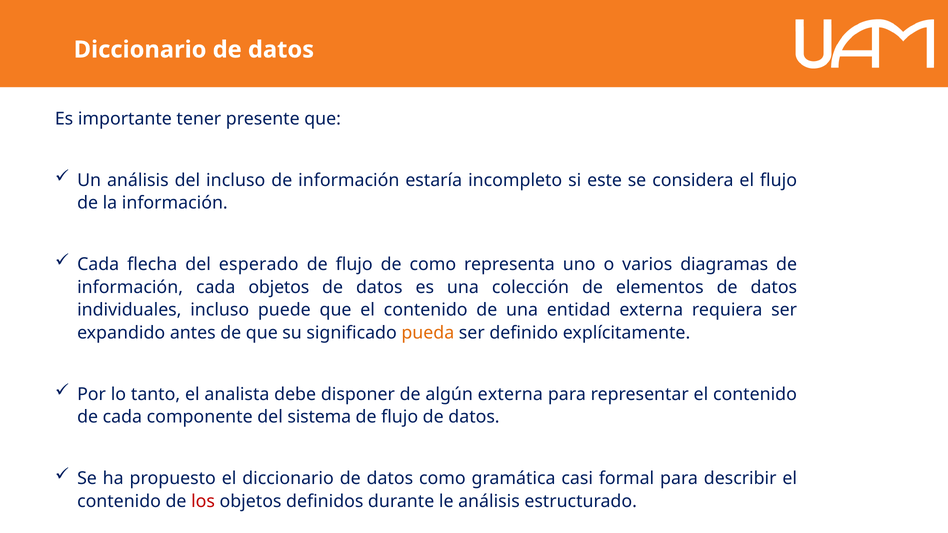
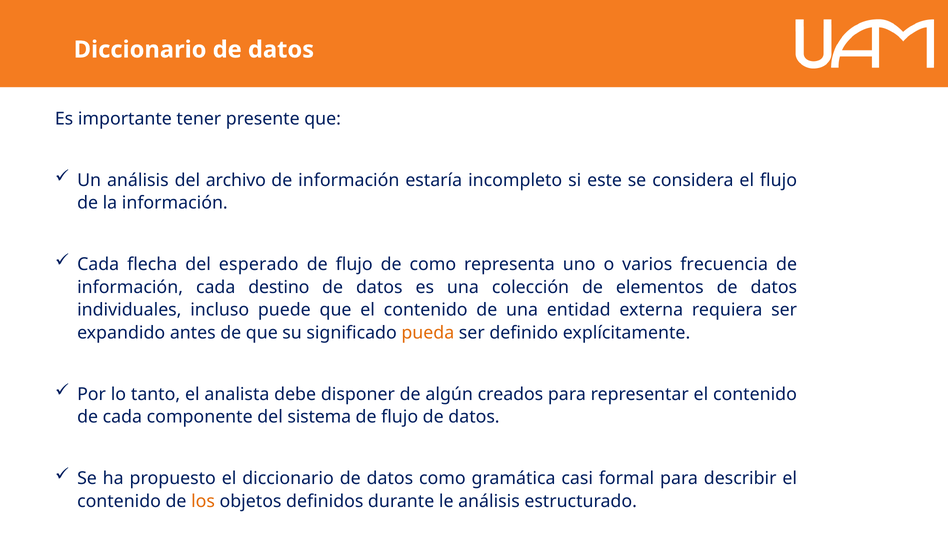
del incluso: incluso -> archivo (236, 180)
diagramas: diagramas -> frecuencia (724, 265)
cada objetos: objetos -> destino (279, 287)
algún externa: externa -> creados (510, 394)
los colour: red -> orange (203, 501)
